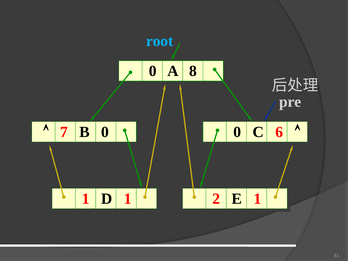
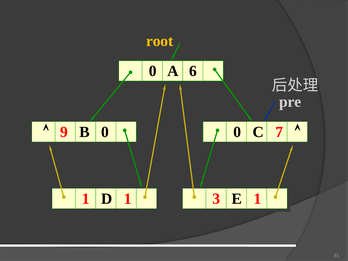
root colour: light blue -> yellow (160, 41)
8: 8 -> 6 (193, 71)
7: 7 -> 9 (64, 132)
6: 6 -> 7 (279, 132)
2: 2 -> 3 (216, 199)
